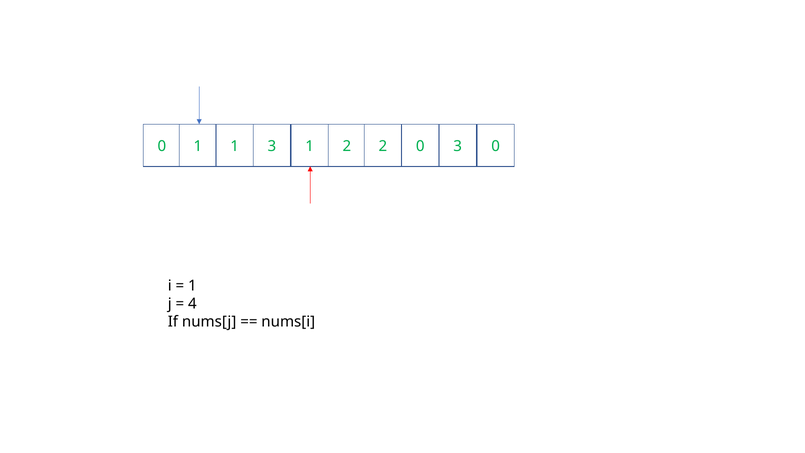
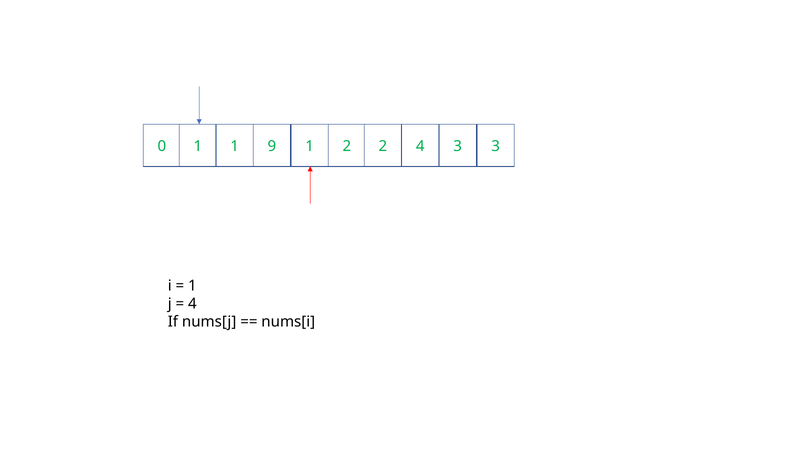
1 3: 3 -> 9 (272, 146)
2 0: 0 -> 4 (420, 146)
0 0: 0 -> 3 (496, 146)
